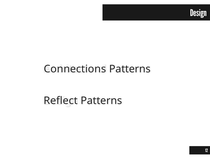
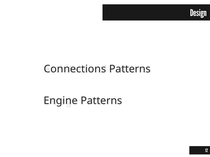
Reflect: Reflect -> Engine (61, 101)
